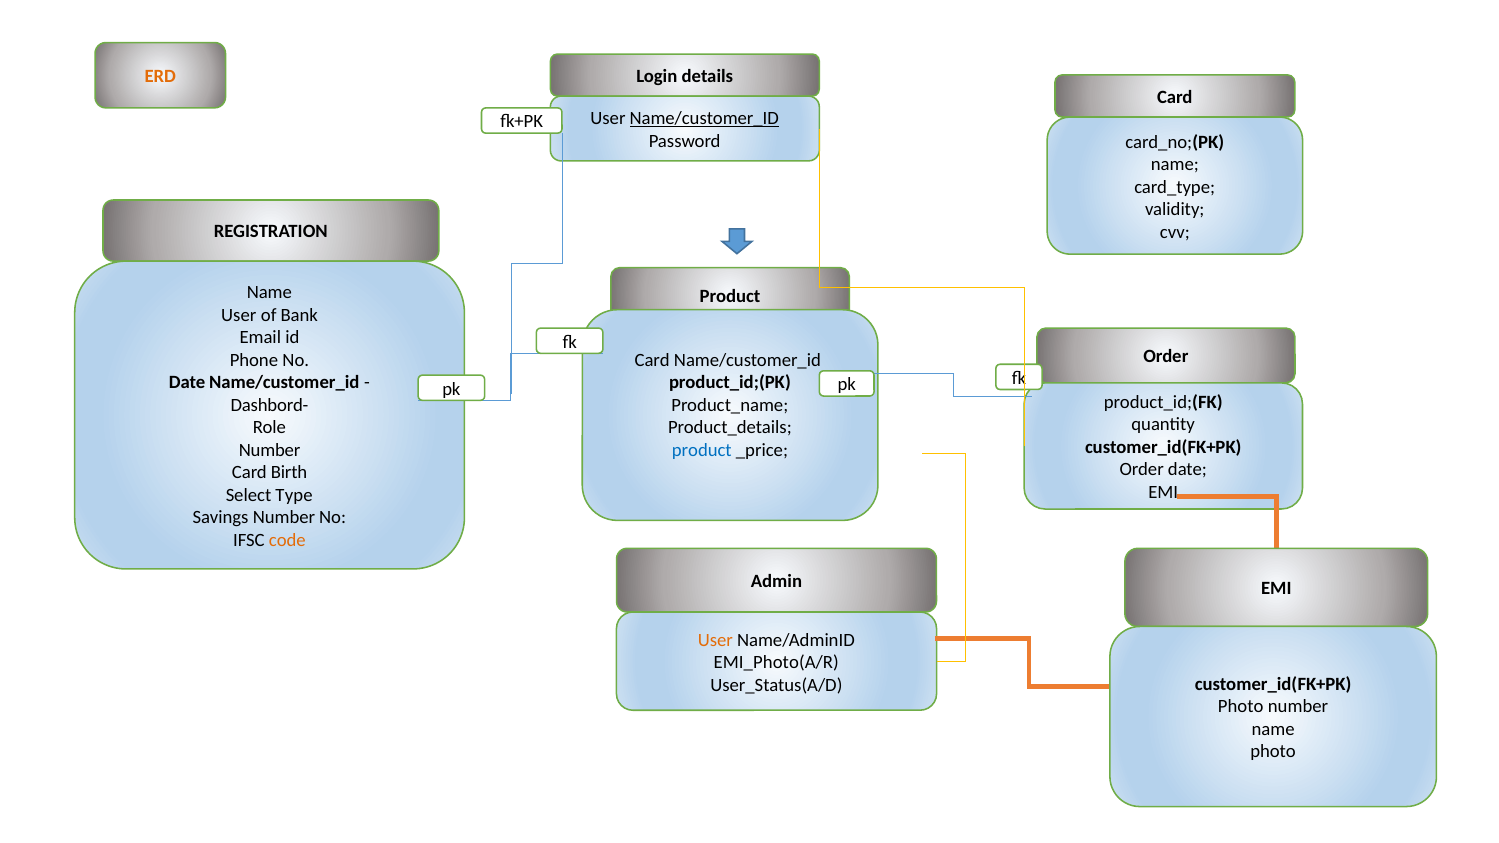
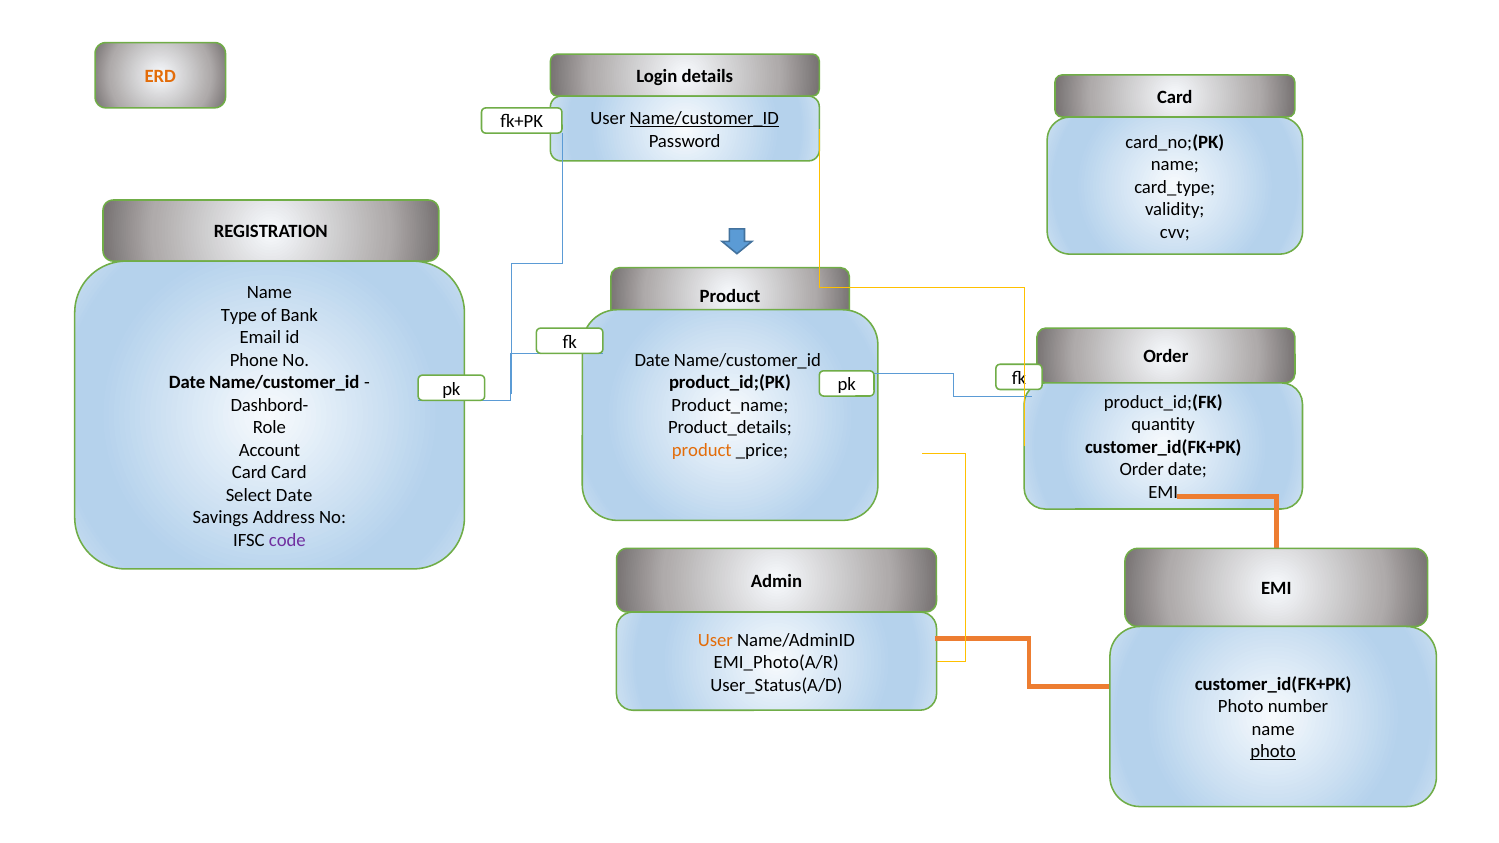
User: User -> Type (239, 315)
Card: Card -> Date (652, 360)
Number: Number -> Account (270, 450)
product colour: blue -> orange (702, 450)
Card Birth: Birth -> Card (289, 473)
Select Type: Type -> Date (294, 495)
Savings Number: Number -> Address (284, 518)
code colour: orange -> purple (287, 540)
photo underline: none -> present (1273, 752)
